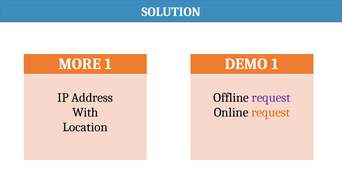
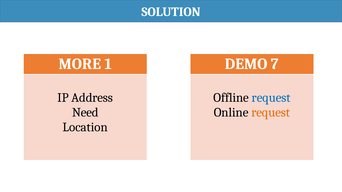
DEMO 1: 1 -> 7 (275, 64)
request colour: purple -> blue (271, 98)
With: With -> Need (85, 113)
